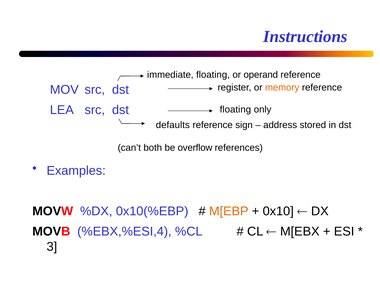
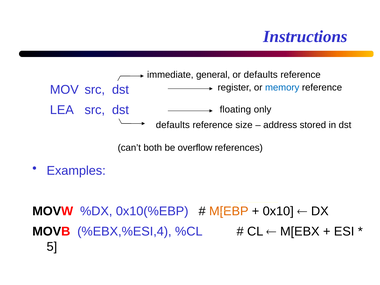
immediate floating: floating -> general (213, 75)
or operand: operand -> defaults (261, 75)
memory colour: orange -> blue (282, 87)
sign: sign -> size (244, 125)
3: 3 -> 5 (52, 247)
